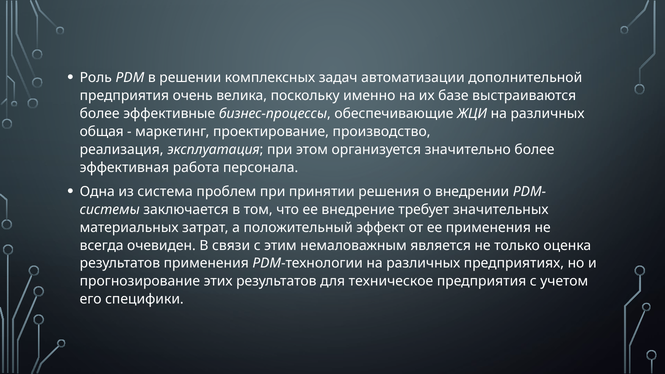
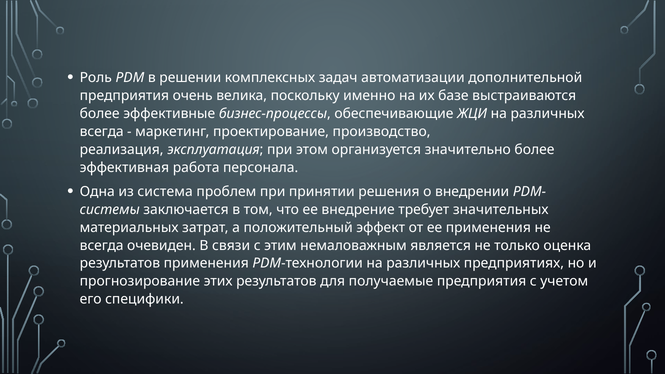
общая: общая -> всегда (102, 132)
техническое: техническое -> получаемые (391, 281)
